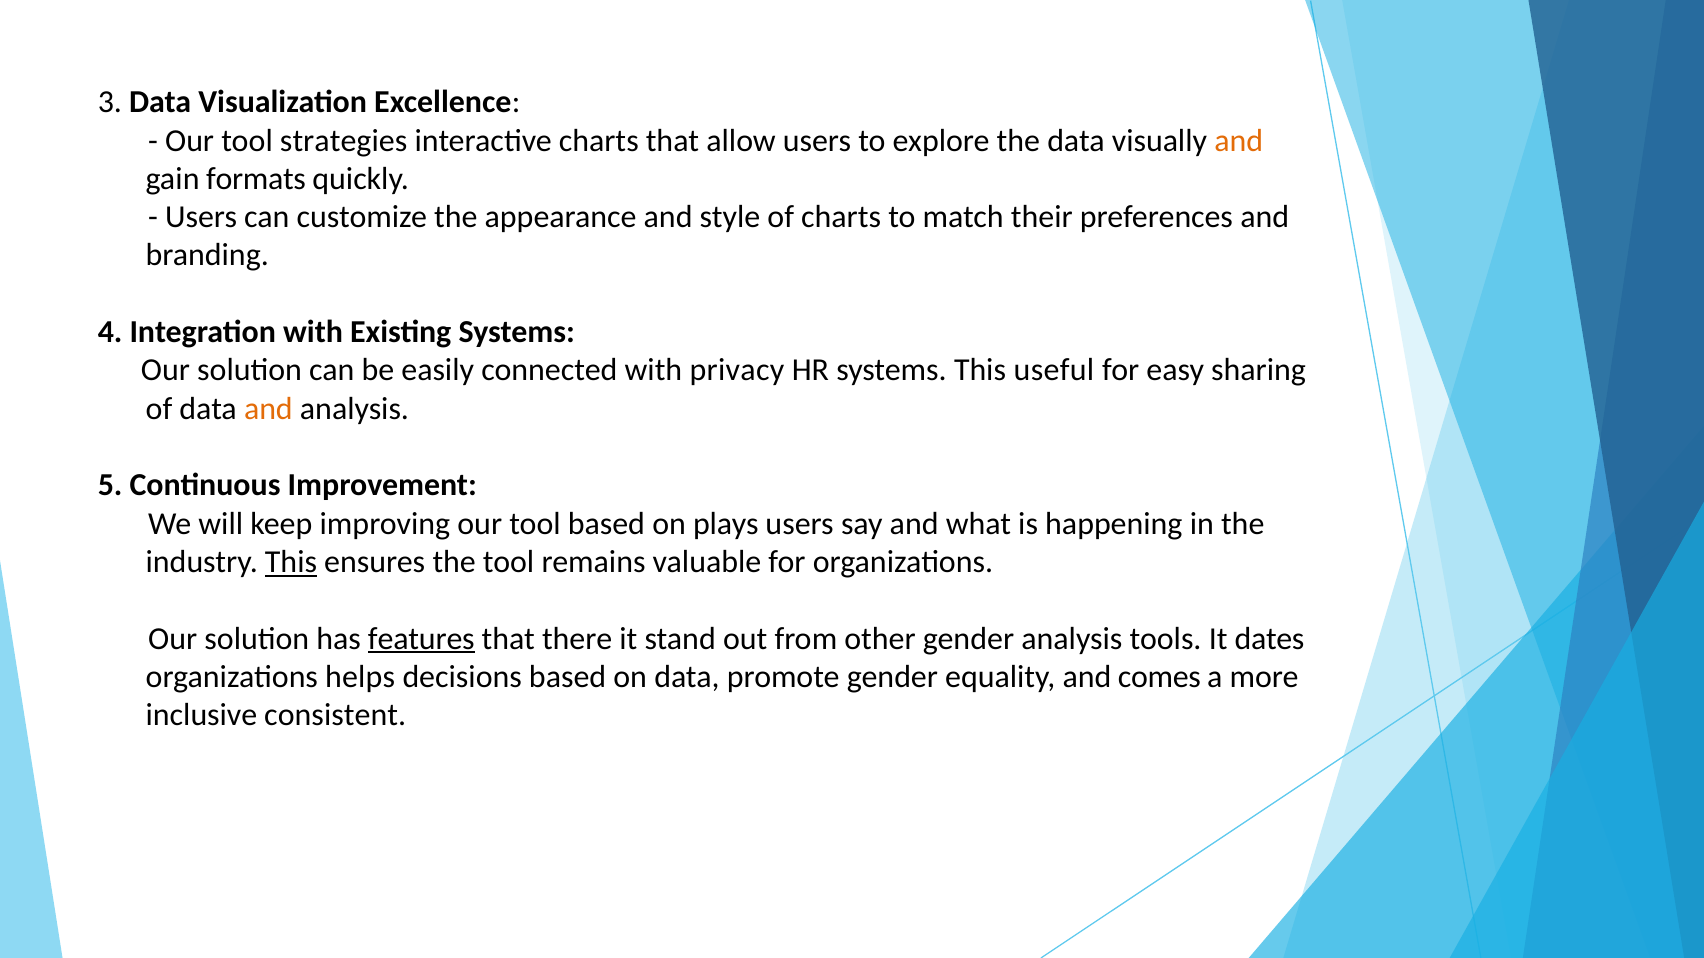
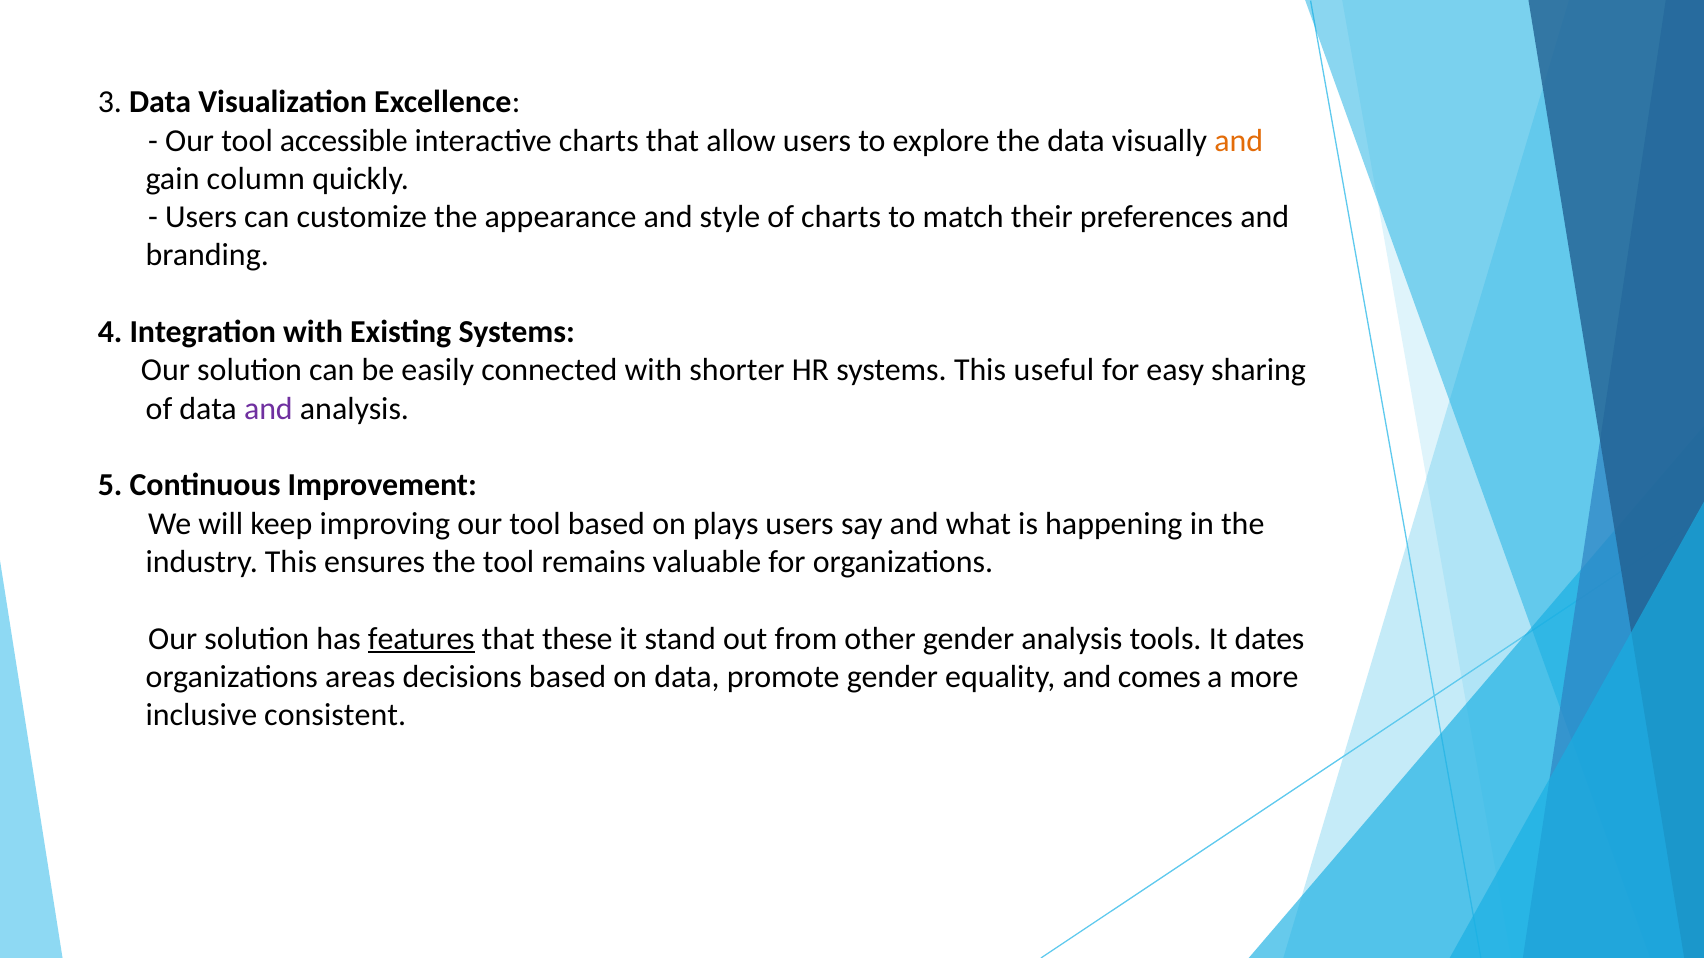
strategies: strategies -> accessible (344, 141)
formats: formats -> column (256, 179)
privacy: privacy -> shorter (737, 371)
and colour: orange -> purple (268, 409)
This underline: present -> none (291, 562)
there: there -> these (577, 639)
helps: helps -> areas (360, 677)
